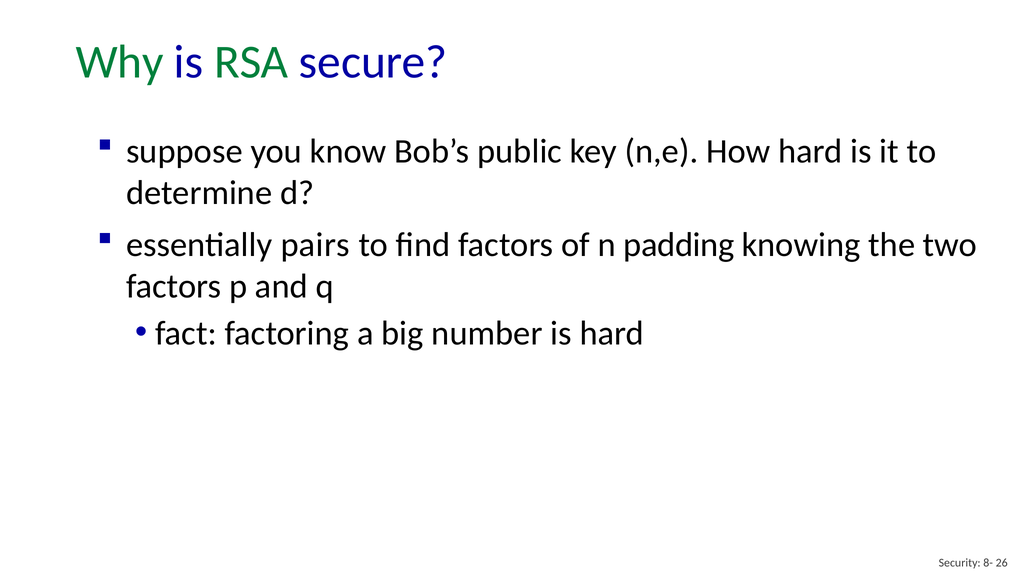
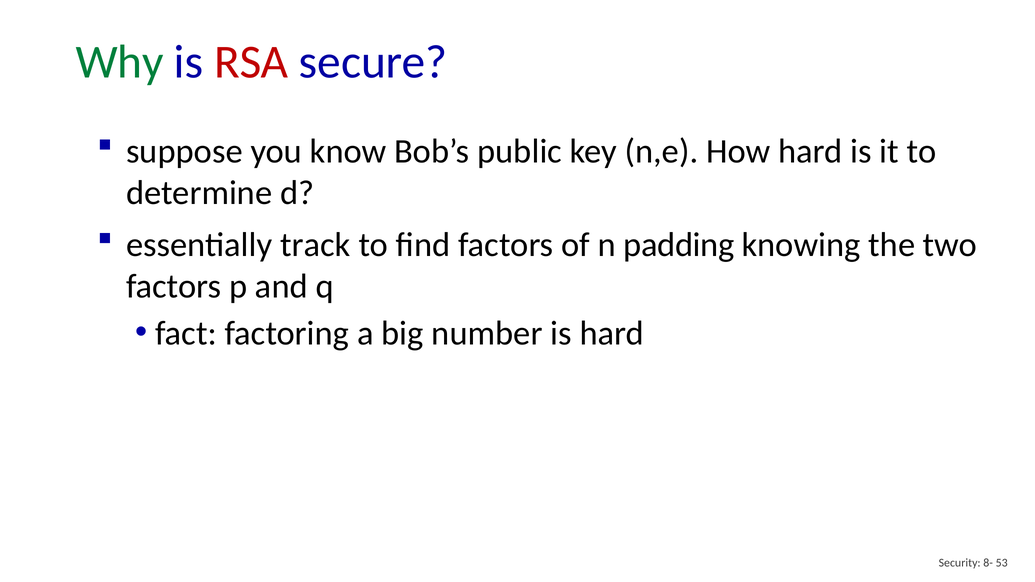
RSA colour: green -> red (251, 62)
pairs: pairs -> track (315, 245)
26: 26 -> 53 (1002, 563)
